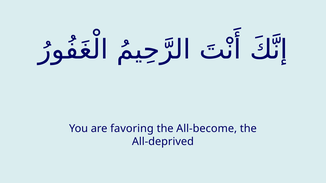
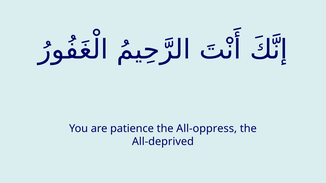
favoring: favoring -> patience (132, 129)
All-become: All-become -> All-oppress (207, 129)
